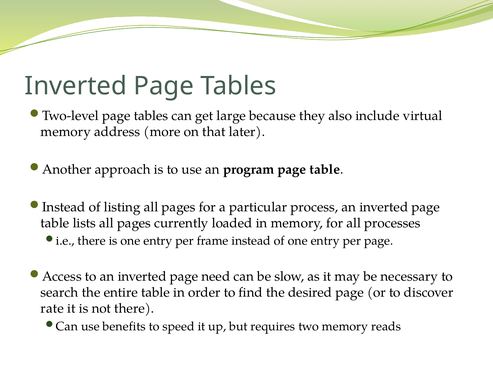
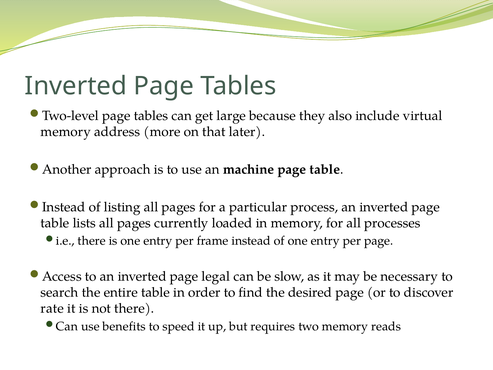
program: program -> machine (249, 169)
need: need -> legal (216, 276)
